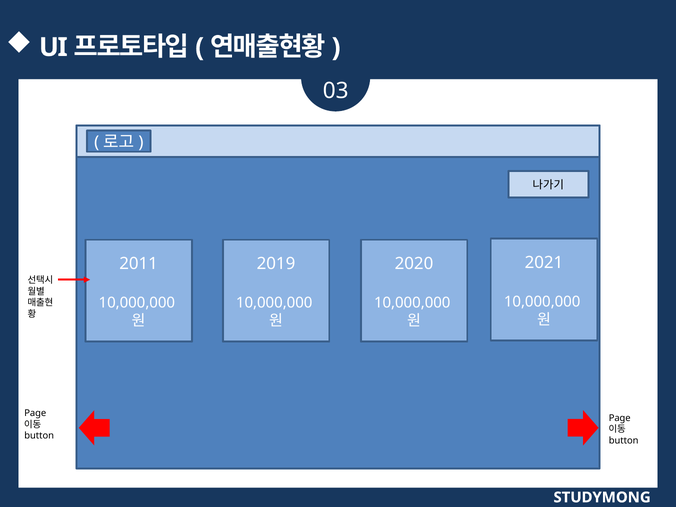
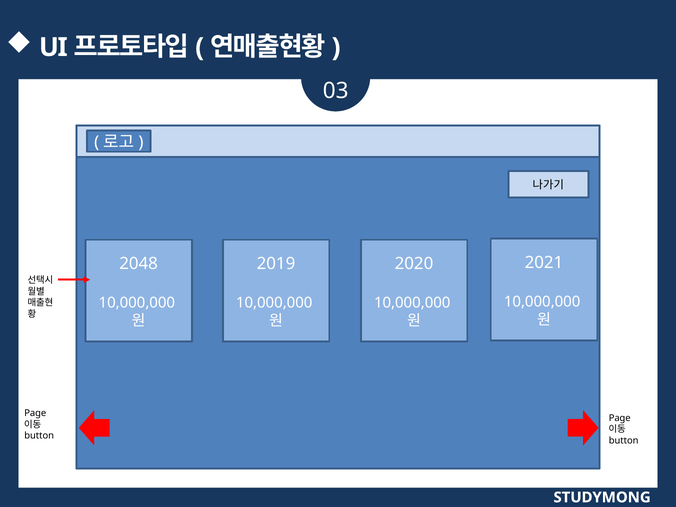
2011: 2011 -> 2048 (139, 264)
